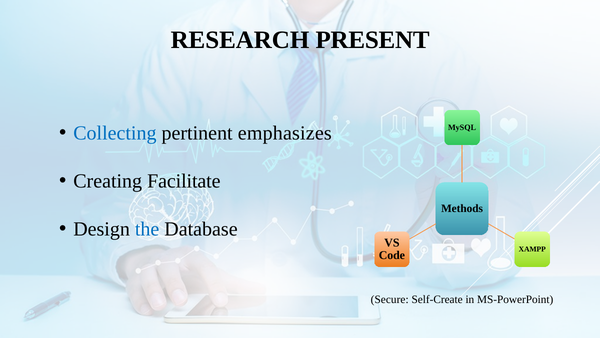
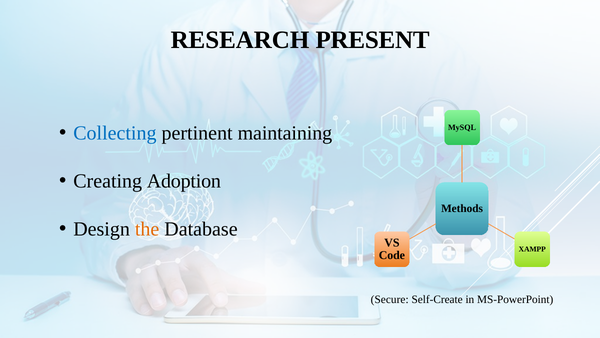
emphasizes: emphasizes -> maintaining (285, 133)
Facilitate: Facilitate -> Adoption (184, 181)
the colour: blue -> orange (147, 229)
